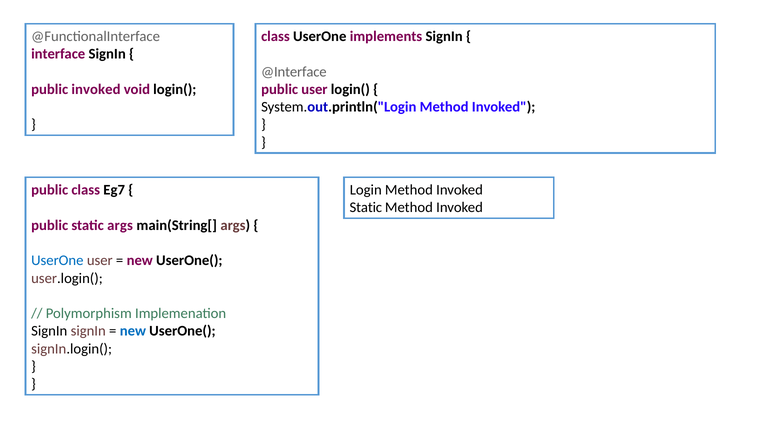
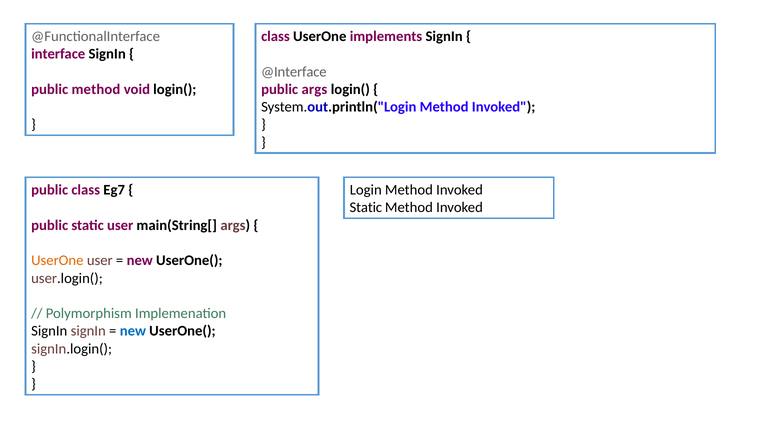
public invoked: invoked -> method (96, 89)
public user: user -> args (314, 89)
static args: args -> user (120, 225)
UserOne colour: blue -> orange (57, 261)
